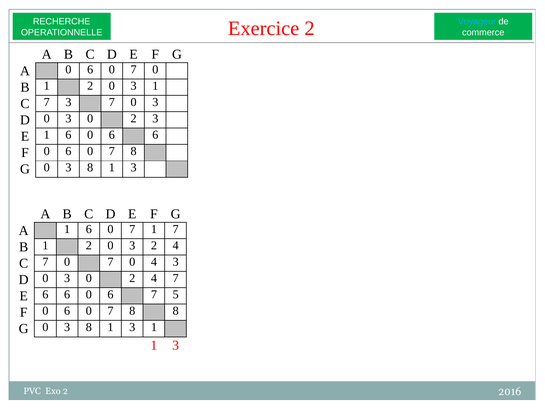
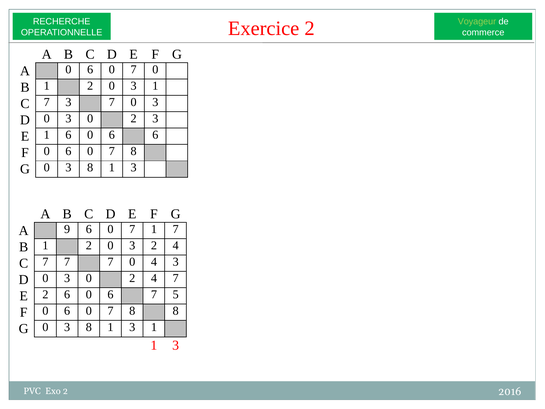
Voyageur colour: light blue -> light green (477, 22)
A 1: 1 -> 9 (67, 229)
C 7 0: 0 -> 7 (67, 262)
E 6: 6 -> 2 (45, 294)
